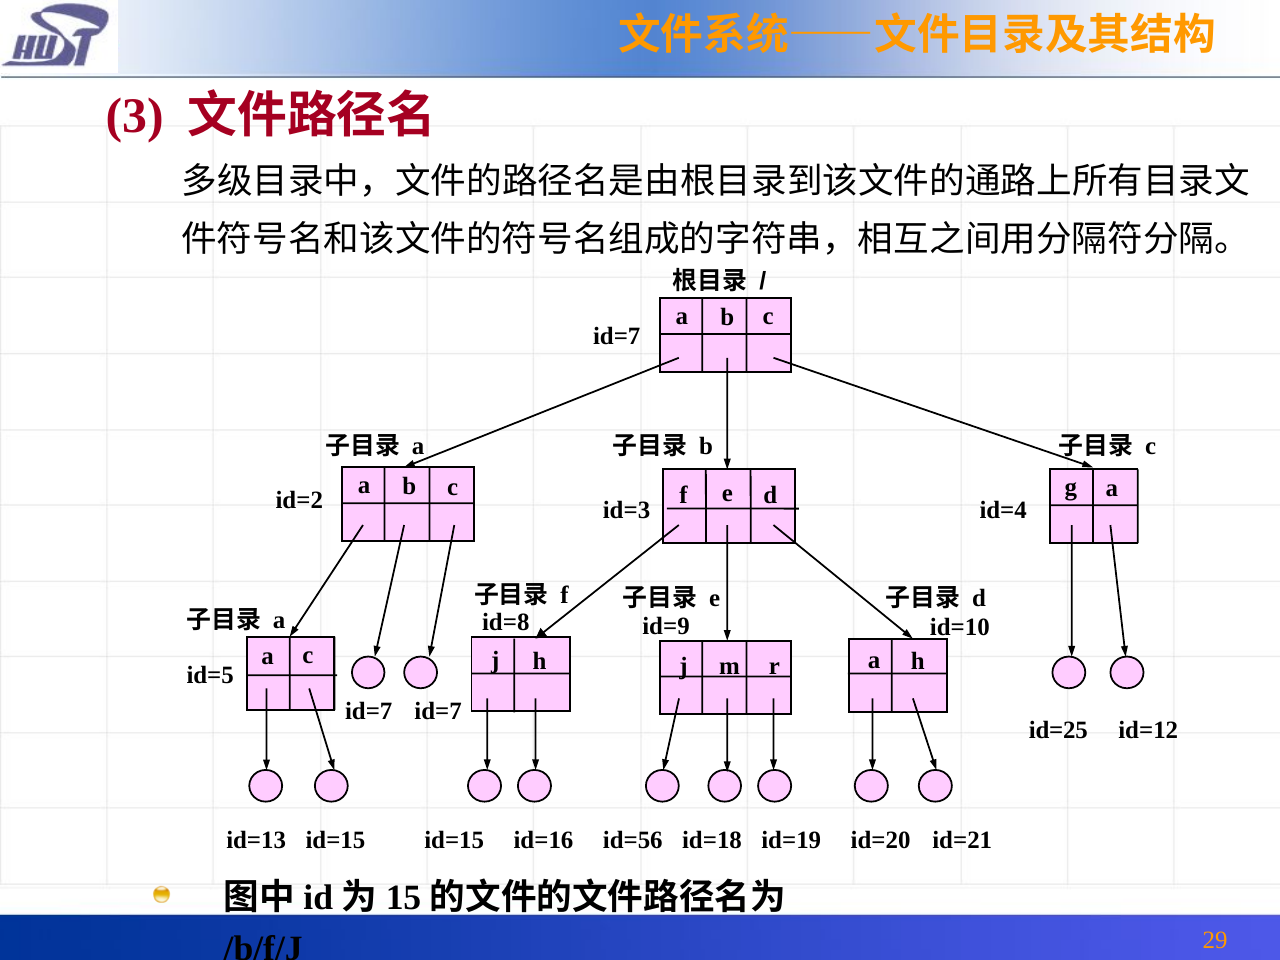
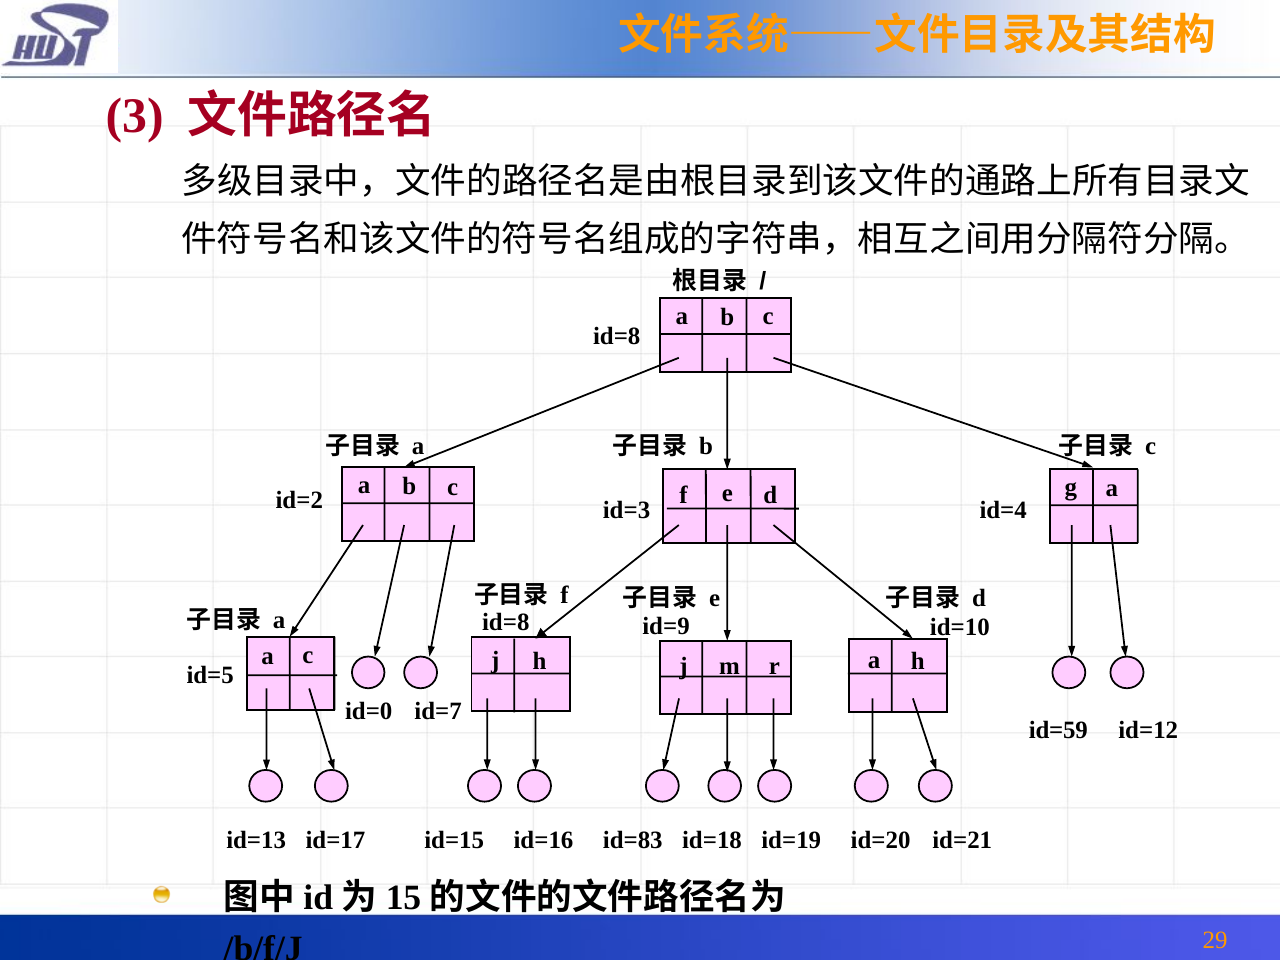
id=7: id=7 -> id=8 (617, 336)
id=7: id=7 -> id=0 (369, 712)
id=25: id=25 -> id=59 (1058, 730)
id=15: id=15 -> id=17 (335, 840)
id=56: id=56 -> id=83 (633, 840)
